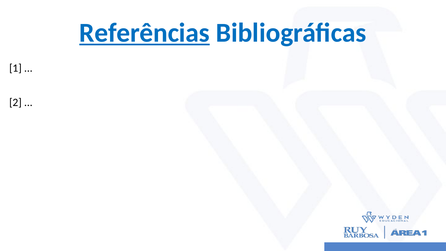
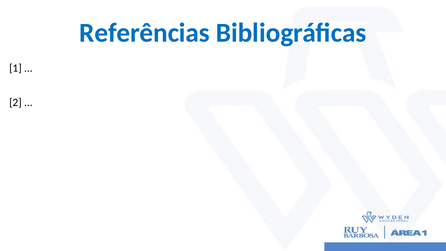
Referências underline: present -> none (144, 33)
